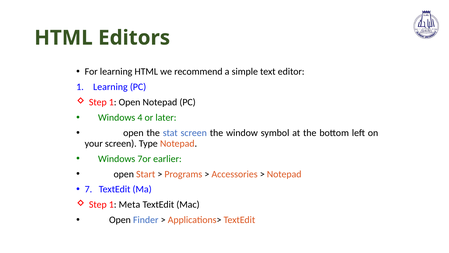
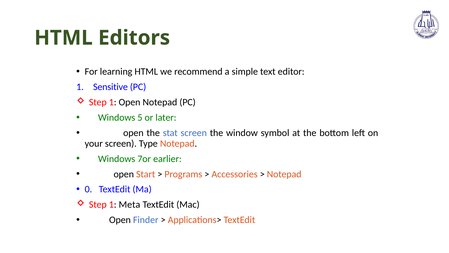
1 Learning: Learning -> Sensitive (110, 87)
4: 4 -> 5 (140, 117)
7: 7 -> 0 (88, 189)
